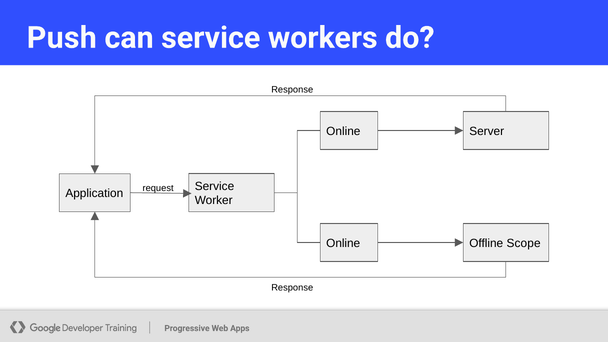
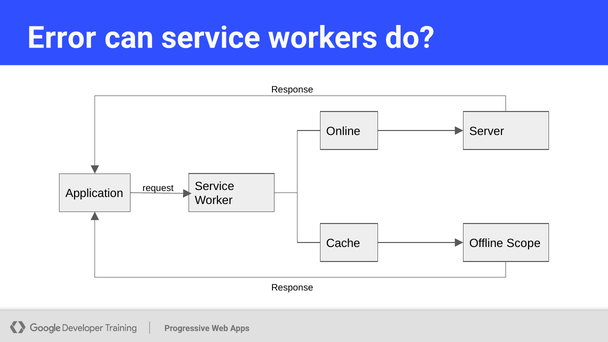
Push: Push -> Error (62, 38)
Online: Online -> Cache (343, 243)
